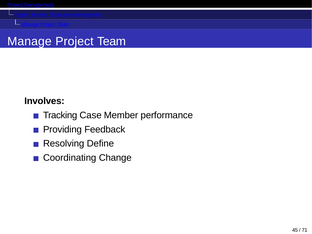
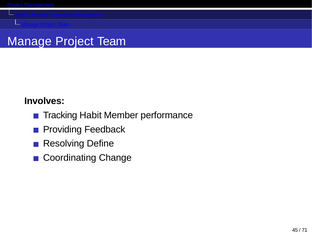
Case: Case -> Habit (91, 115)
